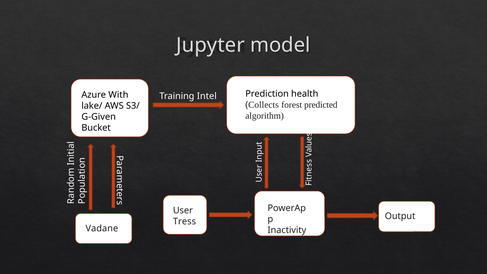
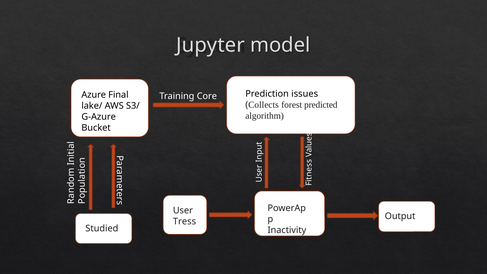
health: health -> issues (305, 94)
With: With -> Final (118, 95)
Intel: Intel -> Core (207, 96)
G-Given: G-Given -> G-Azure (99, 117)
Vadane: Vadane -> Studied (102, 229)
